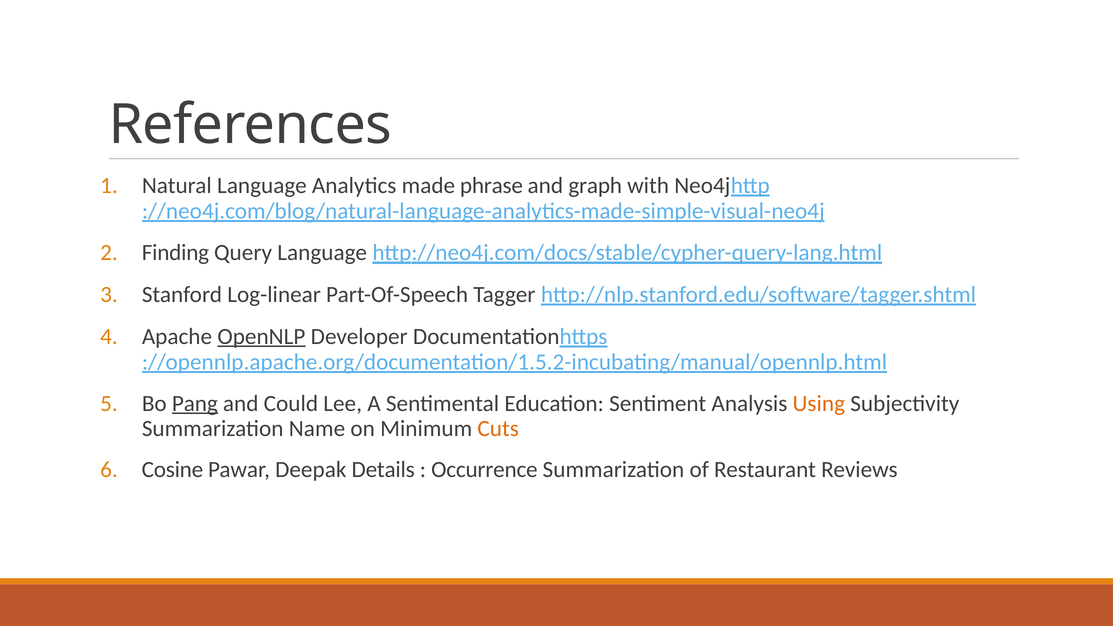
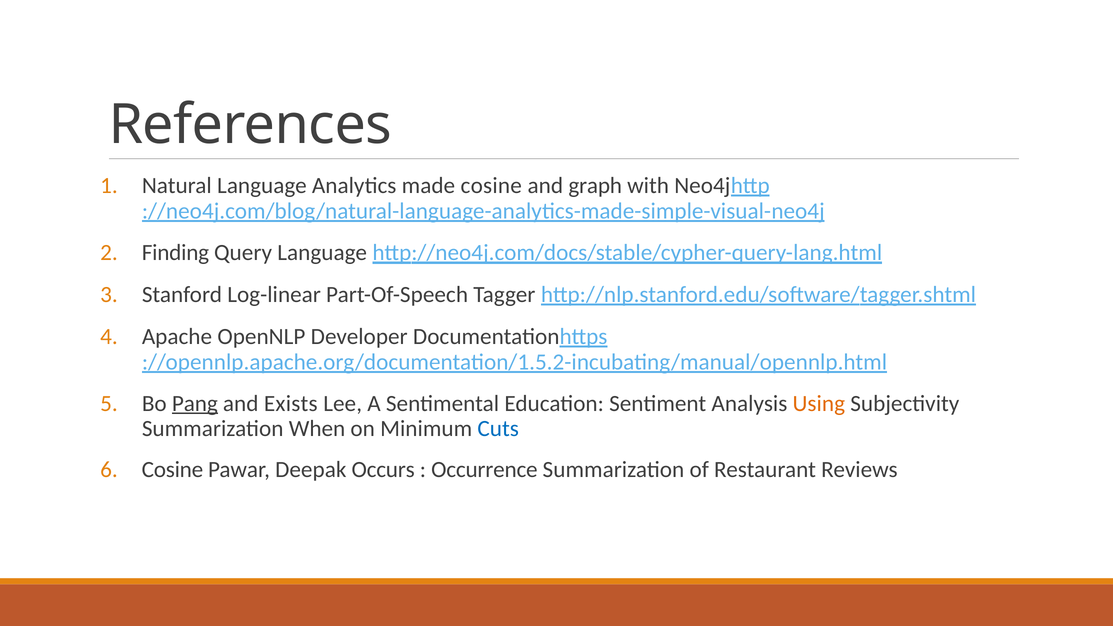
made phrase: phrase -> cosine (491, 185)
OpenNLP underline: present -> none (261, 336)
Could: Could -> Exists (291, 403)
Name: Name -> When (317, 428)
Cuts colour: orange -> blue (498, 428)
Details: Details -> Occurs (383, 470)
